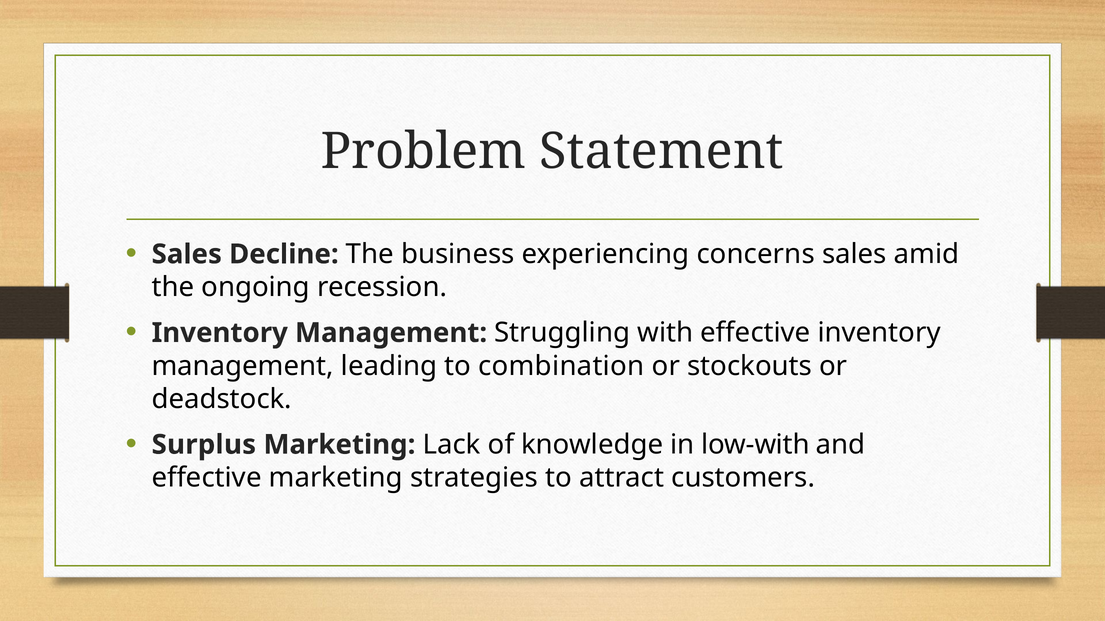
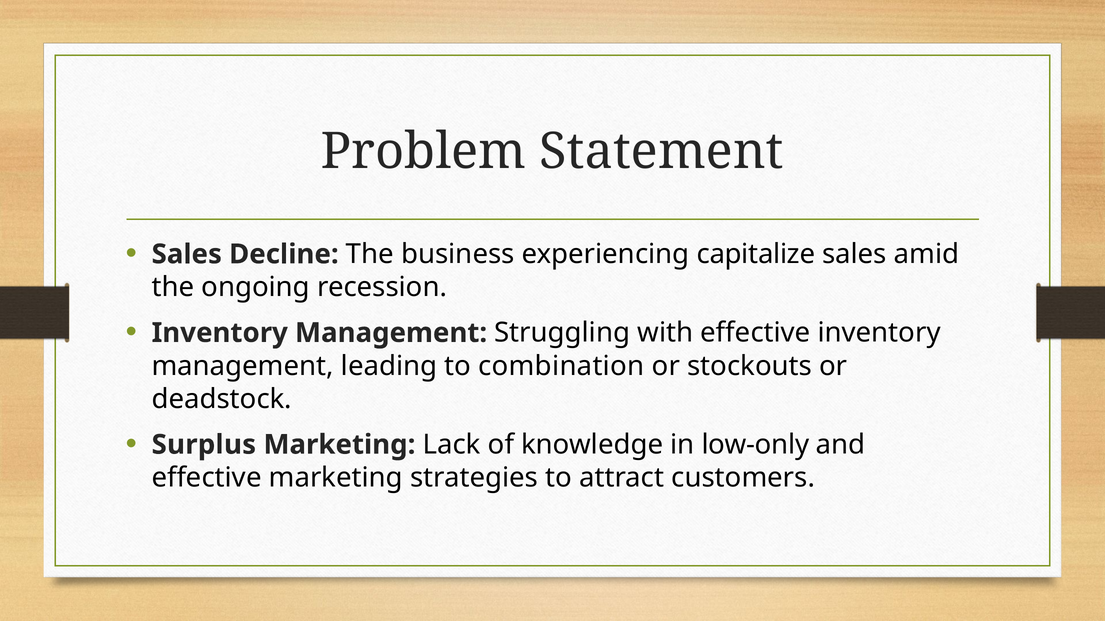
concerns: concerns -> capitalize (756, 254)
low-with: low-with -> low-only (755, 445)
